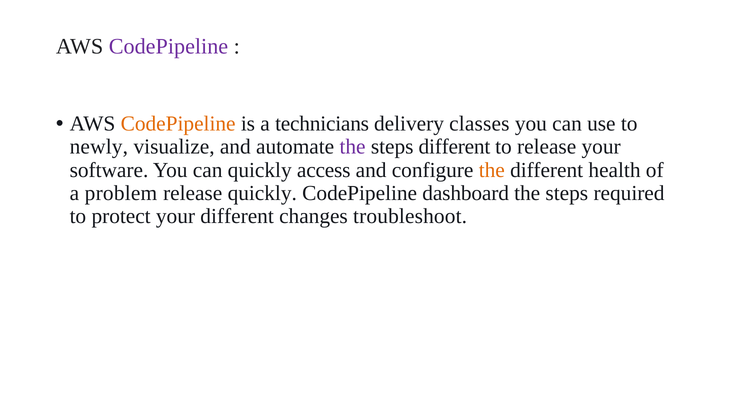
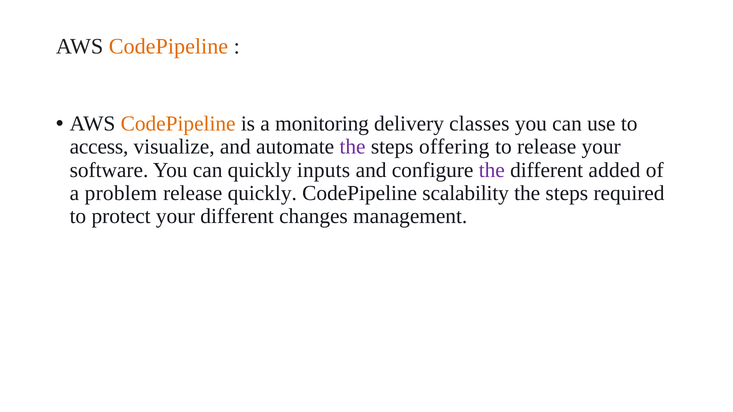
CodePipeline colour: purple -> orange (168, 46)
technicians: technicians -> monitoring (322, 124)
newly: newly -> access (99, 147)
steps different: different -> offering (454, 147)
access: access -> inputs (324, 170)
the colour: orange -> purple (492, 170)
health: health -> added (614, 170)
dashboard: dashboard -> scalability (466, 193)
troubleshoot: troubleshoot -> management (410, 216)
